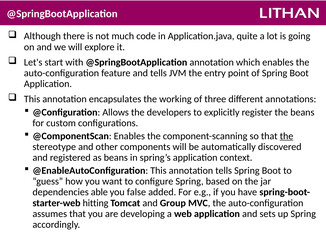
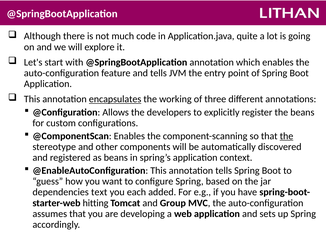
encapsulates underline: none -> present (115, 99)
able: able -> text (99, 192)
false: false -> each (136, 192)
